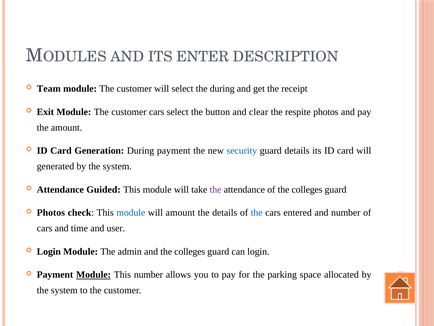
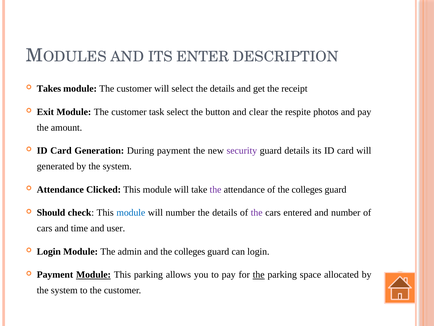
Team: Team -> Takes (49, 89)
select the during: during -> details (222, 89)
customer cars: cars -> task (157, 112)
security colour: blue -> purple (242, 151)
Guided: Guided -> Clicked (104, 189)
Photos: Photos -> Should (51, 212)
will amount: amount -> number (180, 212)
the colour: blue -> purple (257, 212)
This number: number -> parking (148, 274)
the underline: none -> present (259, 274)
